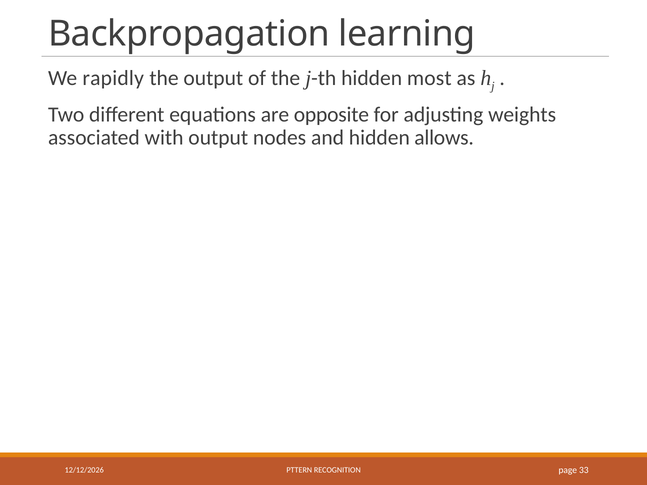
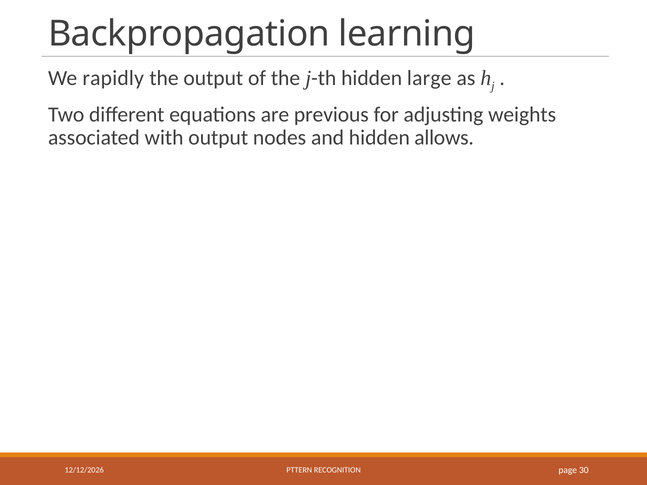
most: most -> large (429, 78)
opposite: opposite -> previous (331, 114)
33: 33 -> 30 (584, 471)
